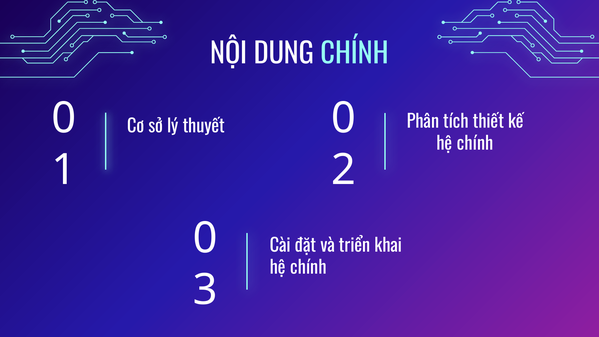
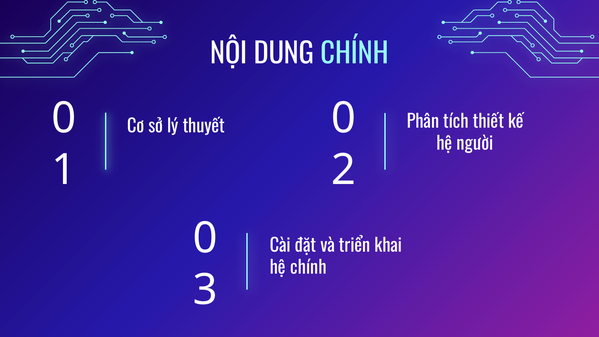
chính: chính -> người (475, 144)
